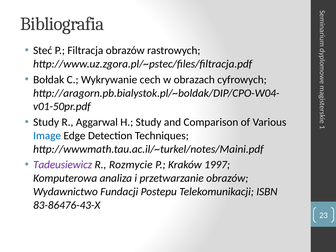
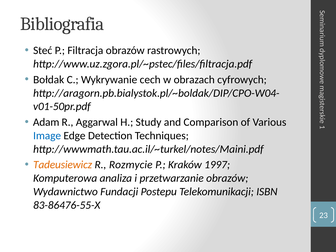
Study: Study -> Adam (46, 122)
Tadeusiewicz colour: purple -> orange (63, 165)
83-86476-43-X: 83-86476-43-X -> 83-86476-55-X (67, 205)
